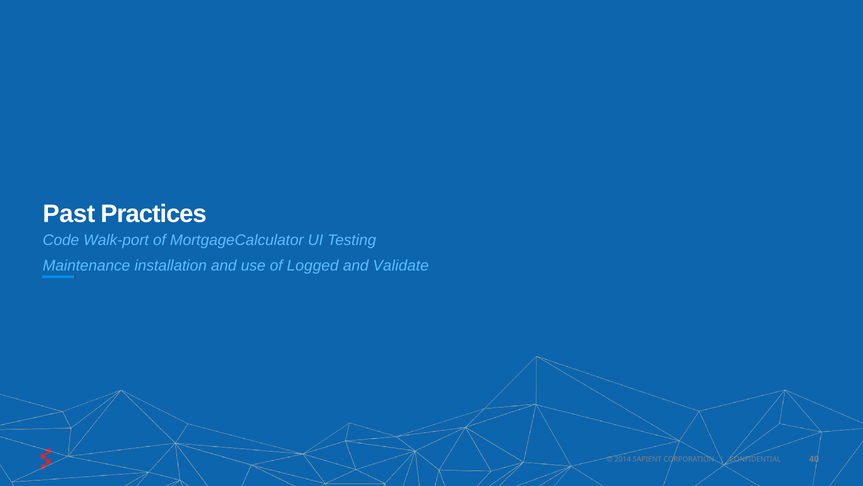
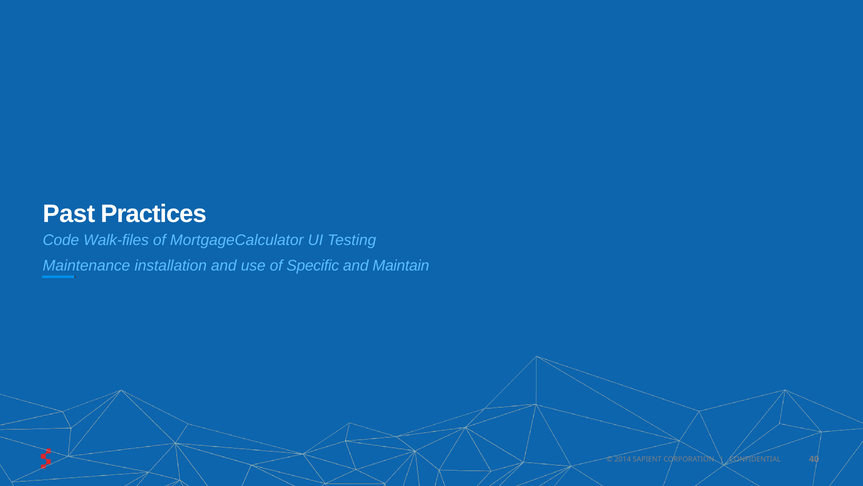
Walk-port: Walk-port -> Walk-files (116, 240)
Logged: Logged -> Specific (313, 266)
Validate: Validate -> Maintain (401, 266)
